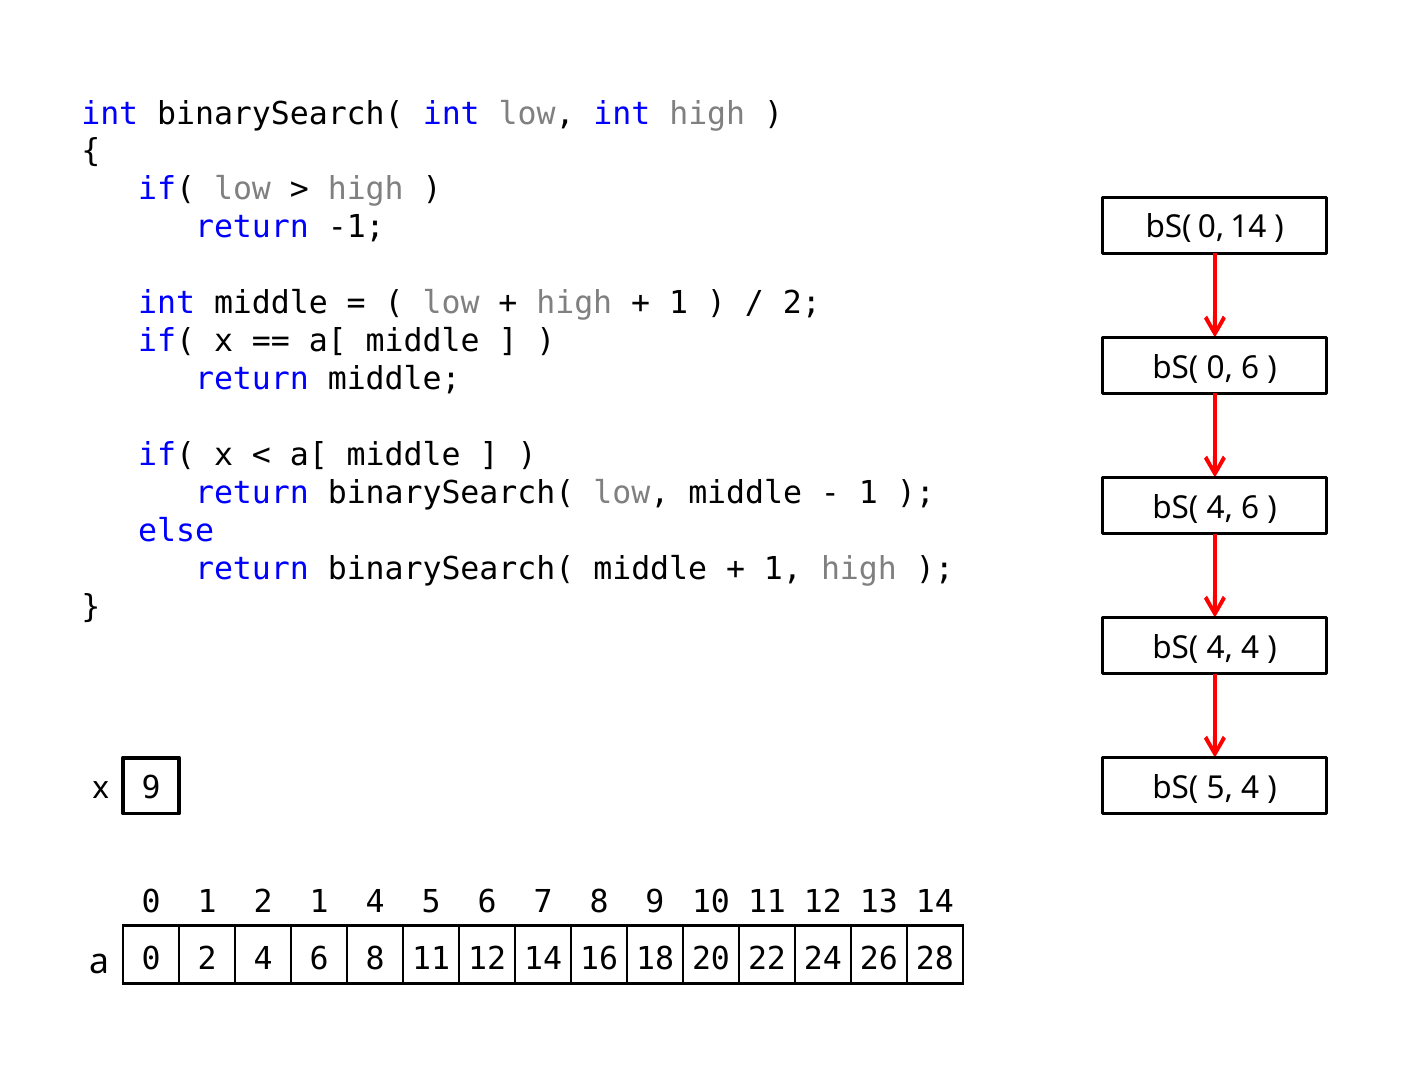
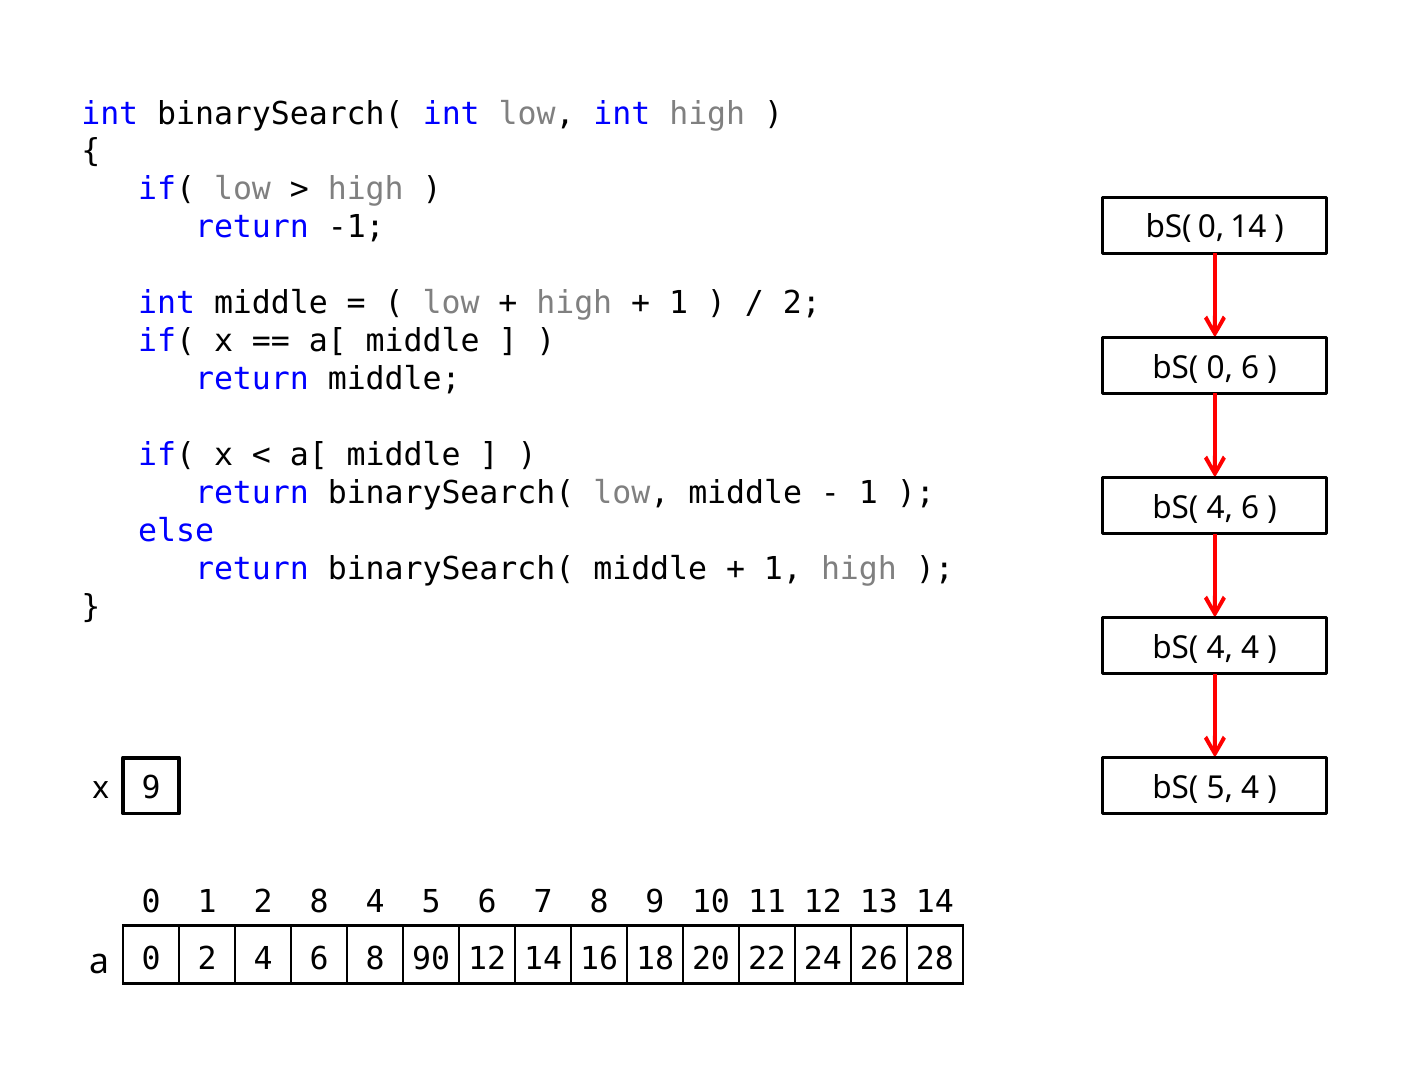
2 1: 1 -> 8 (319, 901)
8 11: 11 -> 90 (431, 958)
